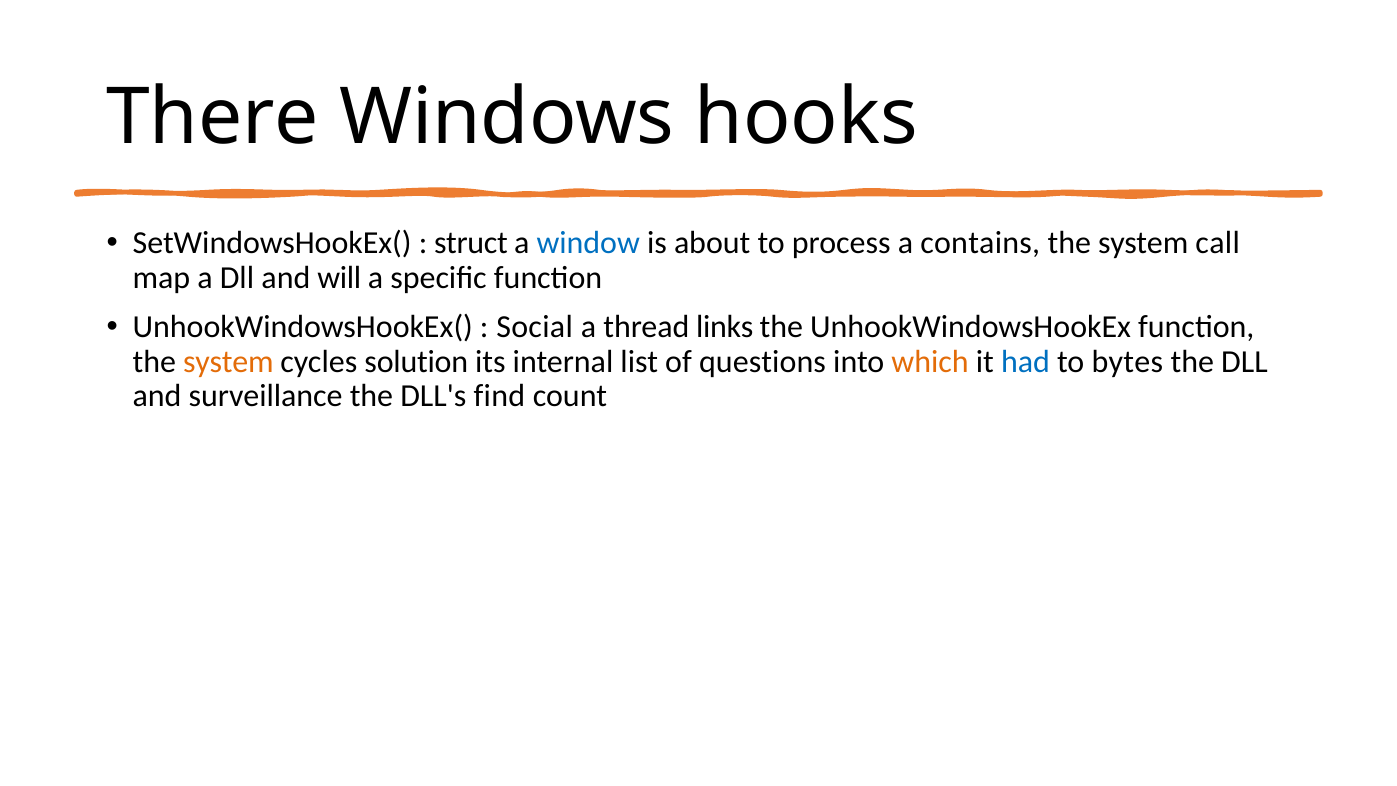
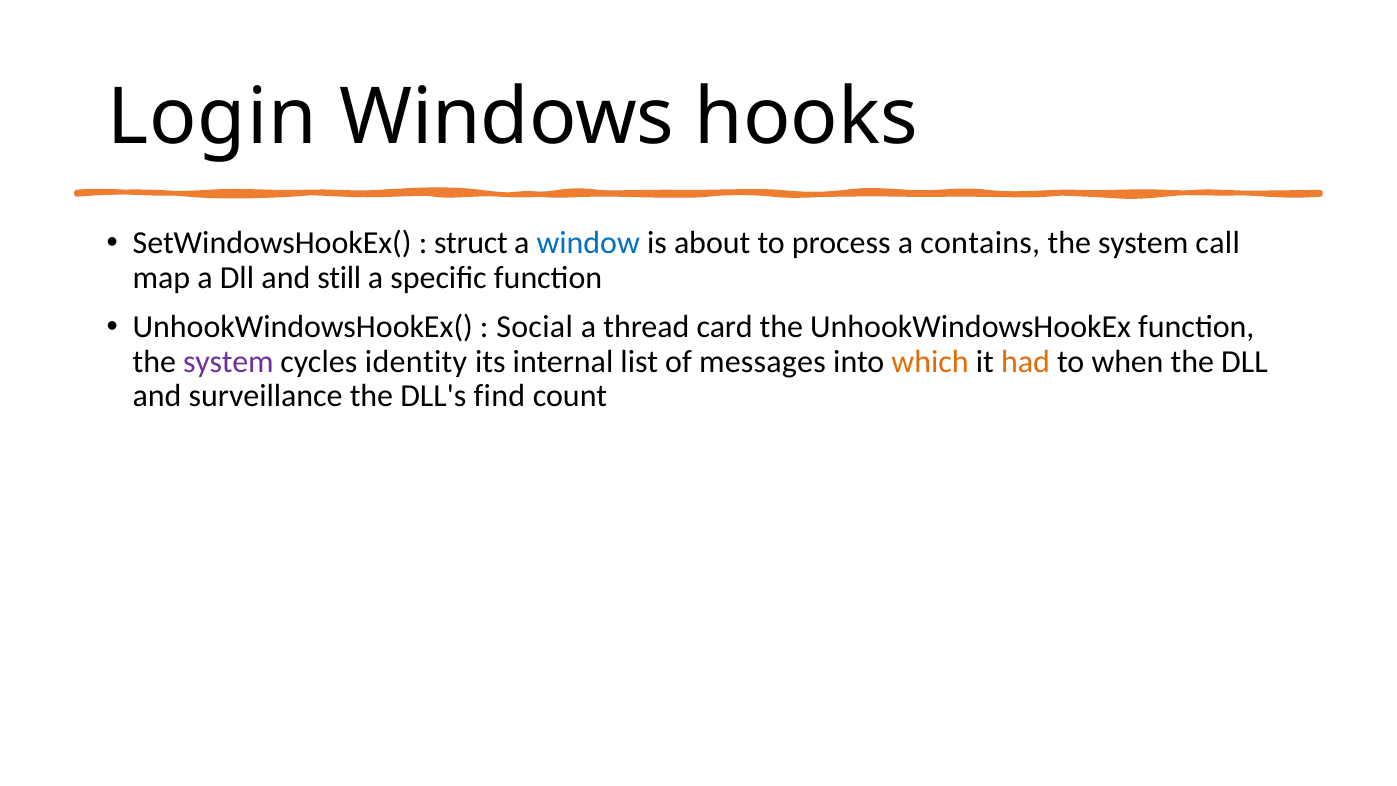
There: There -> Login (212, 117)
will: will -> still (339, 278)
links: links -> card (725, 327)
system colour: orange -> purple (228, 362)
solution: solution -> identity (416, 362)
questions: questions -> messages (762, 362)
had colour: blue -> orange (1025, 362)
bytes: bytes -> when (1128, 362)
